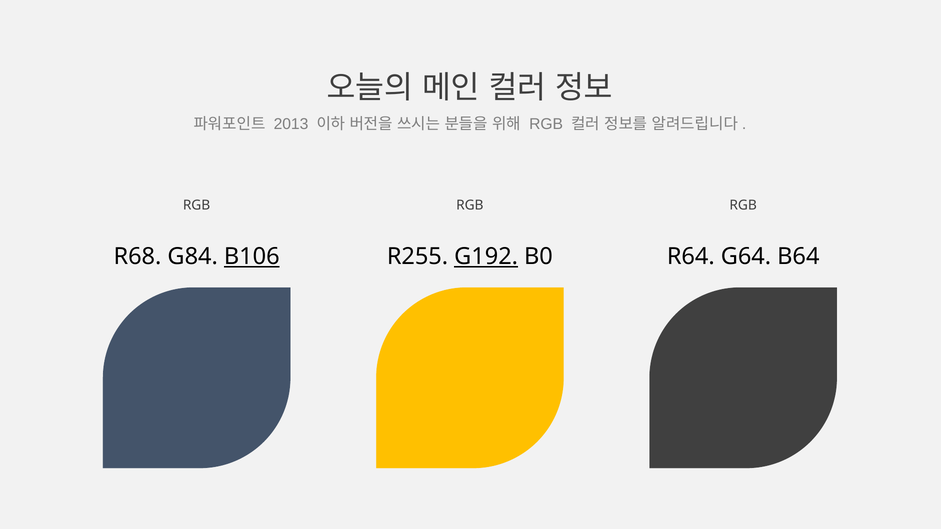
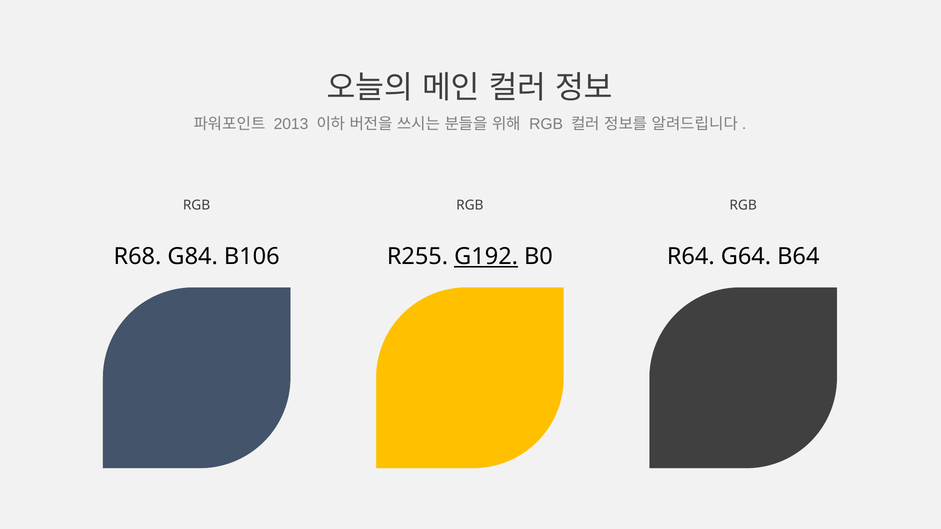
B106 underline: present -> none (252, 257)
